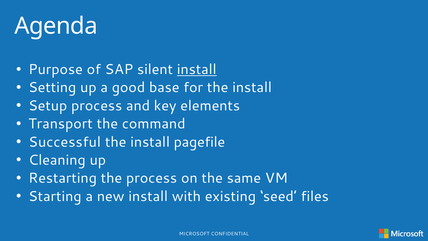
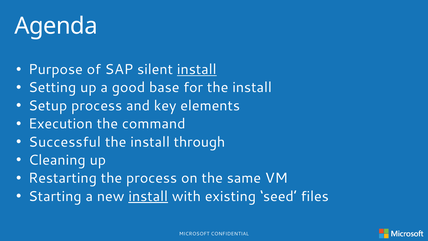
Transport: Transport -> Execution (61, 124)
pagefile: pagefile -> through (199, 142)
install underline: none -> present (148, 196)
